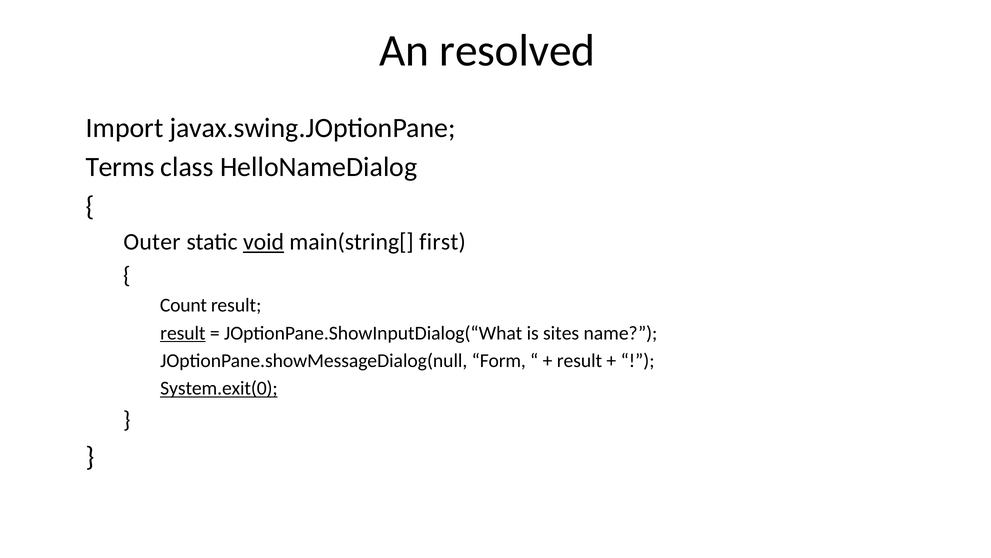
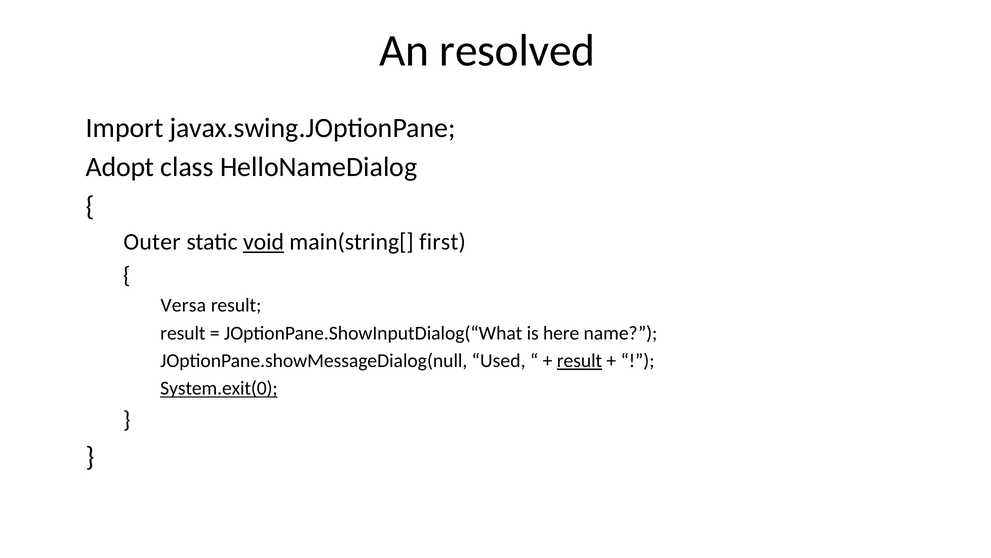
Terms: Terms -> Adopt (120, 167)
Count: Count -> Versa (183, 305)
result underline: present -> none (183, 333)
sites: sites -> here (561, 333)
Form: Form -> Used (499, 361)
result underline: none -> present (579, 361)
